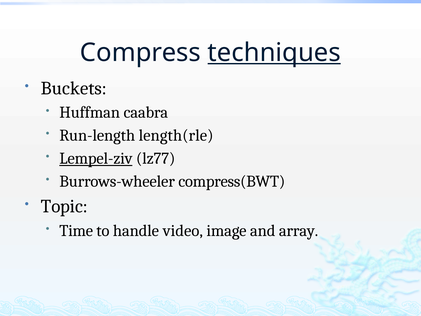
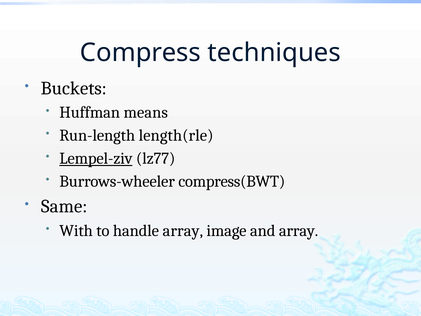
techniques underline: present -> none (274, 53)
caabra: caabra -> means (146, 112)
Topic: Topic -> Same (64, 206)
Time: Time -> With (76, 230)
handle video: video -> array (183, 230)
